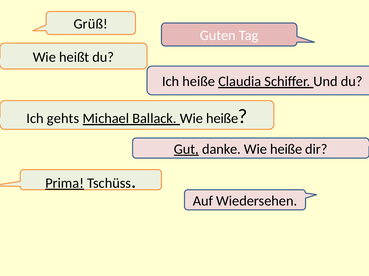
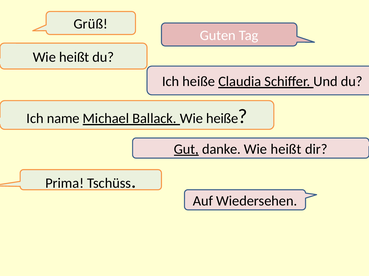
gehts: gehts -> name (63, 119)
danke Wie heiße: heiße -> heißt (286, 149)
Prima underline: present -> none (65, 184)
